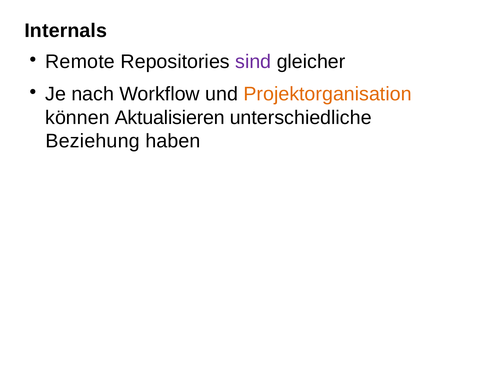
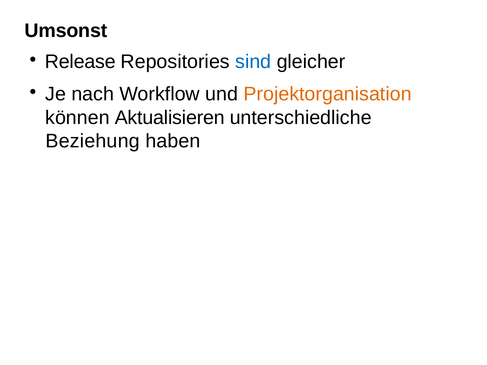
Internals: Internals -> Umsonst (66, 31)
Remote: Remote -> Release (80, 62)
sind colour: purple -> blue (253, 62)
